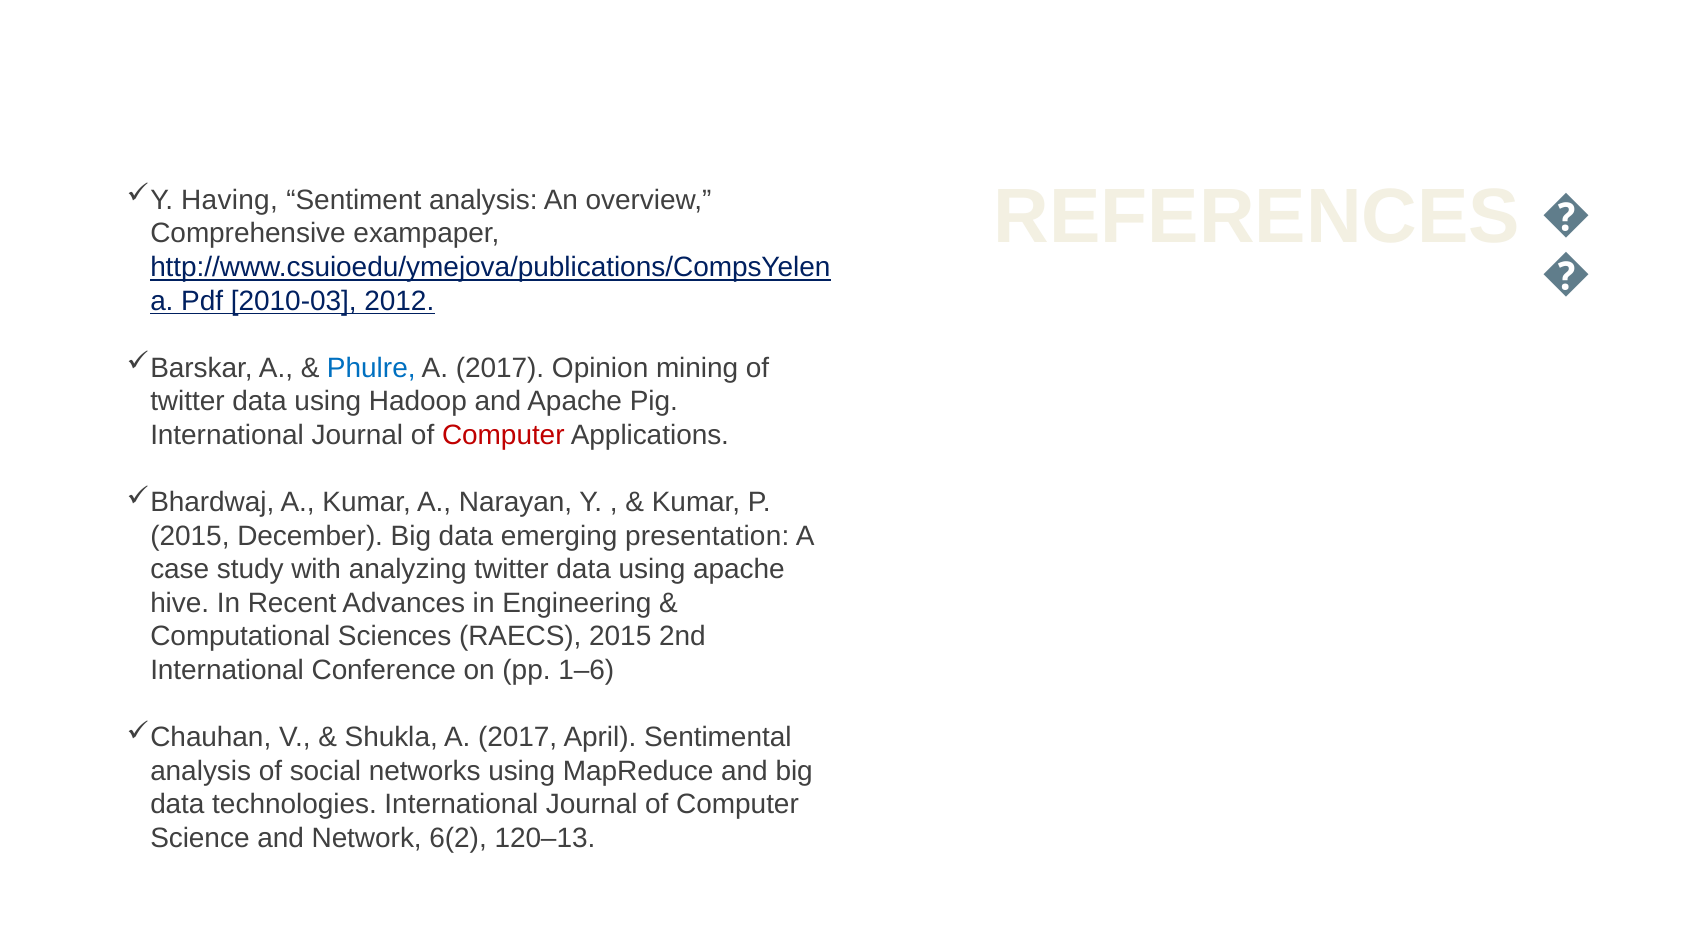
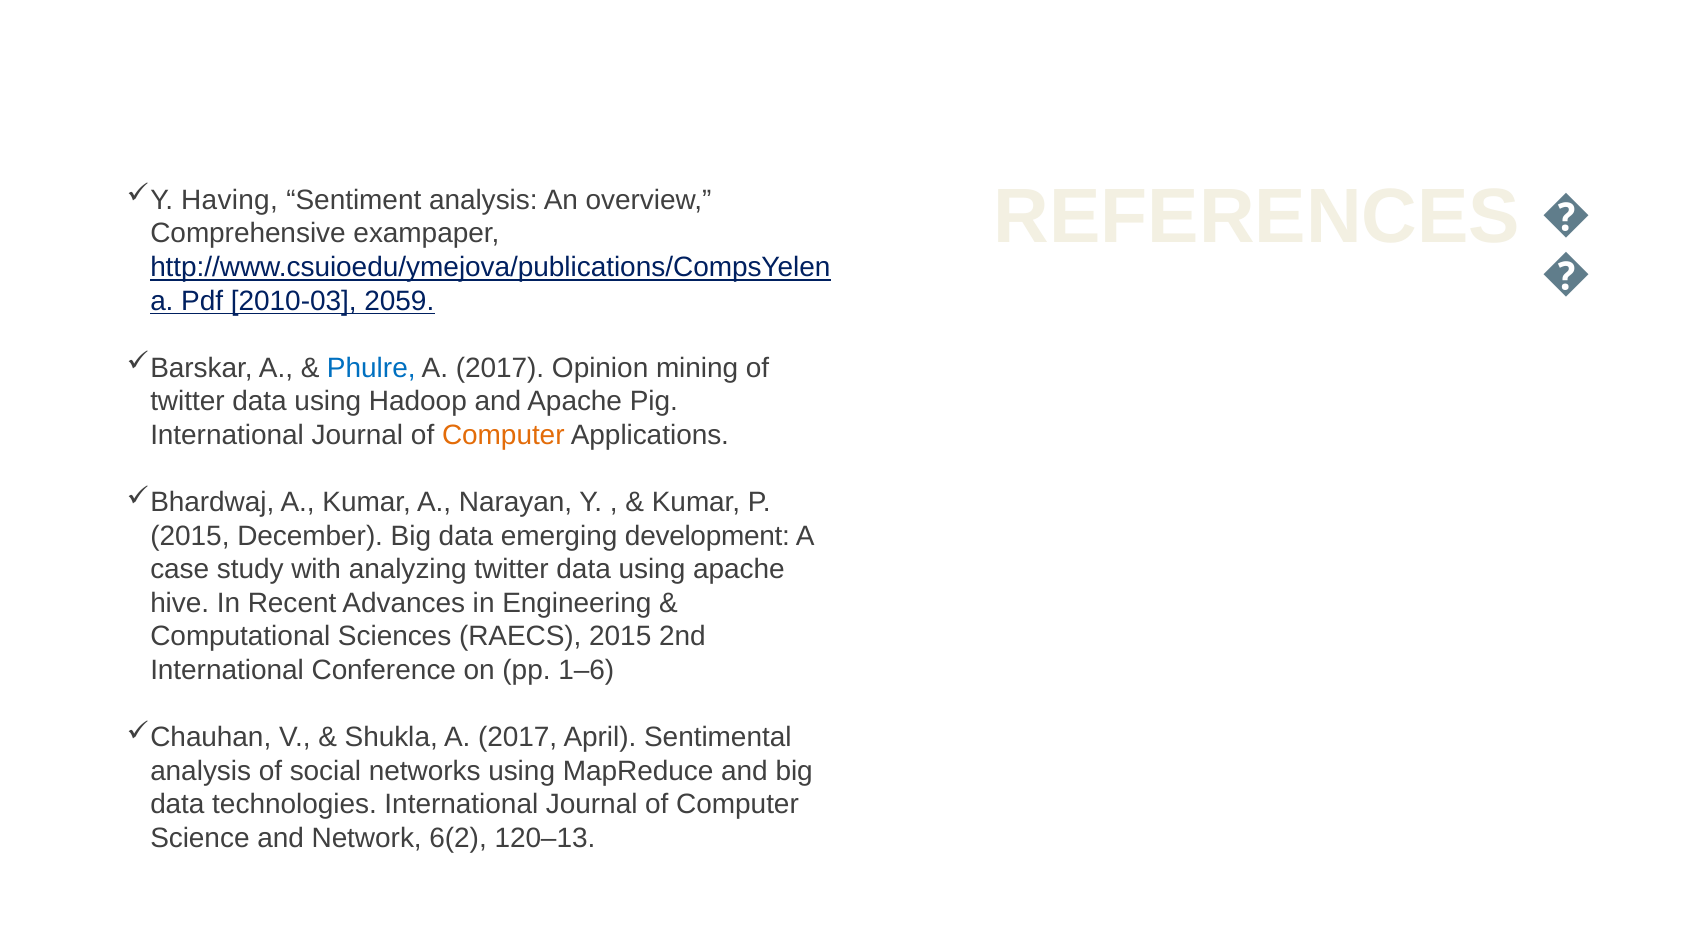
2012: 2012 -> 2059 (399, 301)
Computer colour: red -> orange (503, 435)
presentation: presentation -> development (707, 536)
